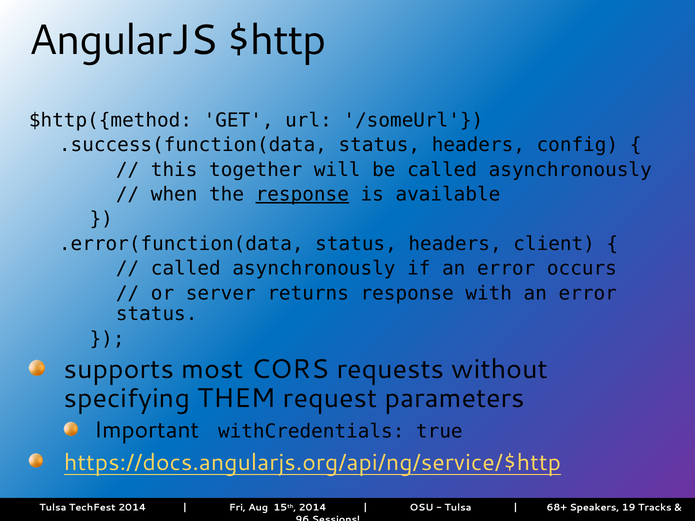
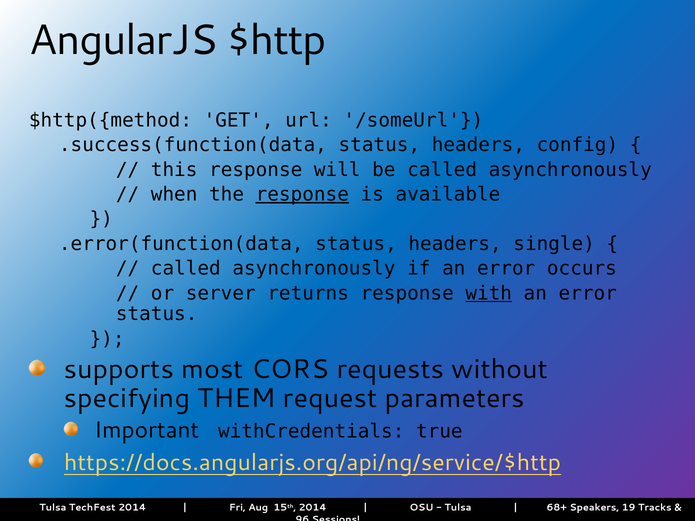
this together: together -> response (256, 170)
client: client -> single (554, 244)
with underline: none -> present (489, 293)
